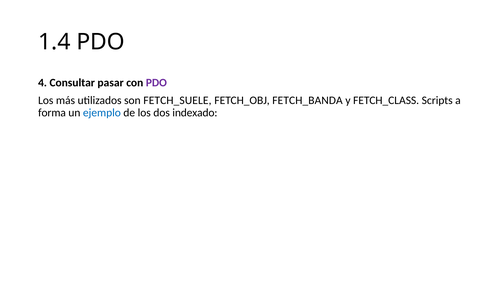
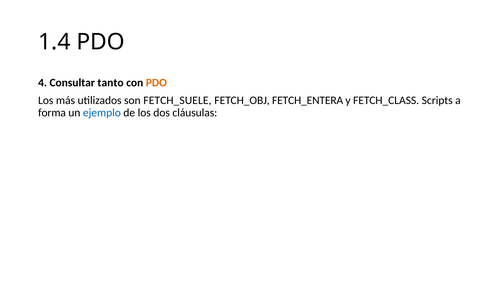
pasar: pasar -> tanto (111, 83)
PDO colour: purple -> orange (156, 83)
FETCH_BANDA: FETCH_BANDA -> FETCH_ENTERA (308, 100)
indexado: indexado -> cláusulas (195, 113)
